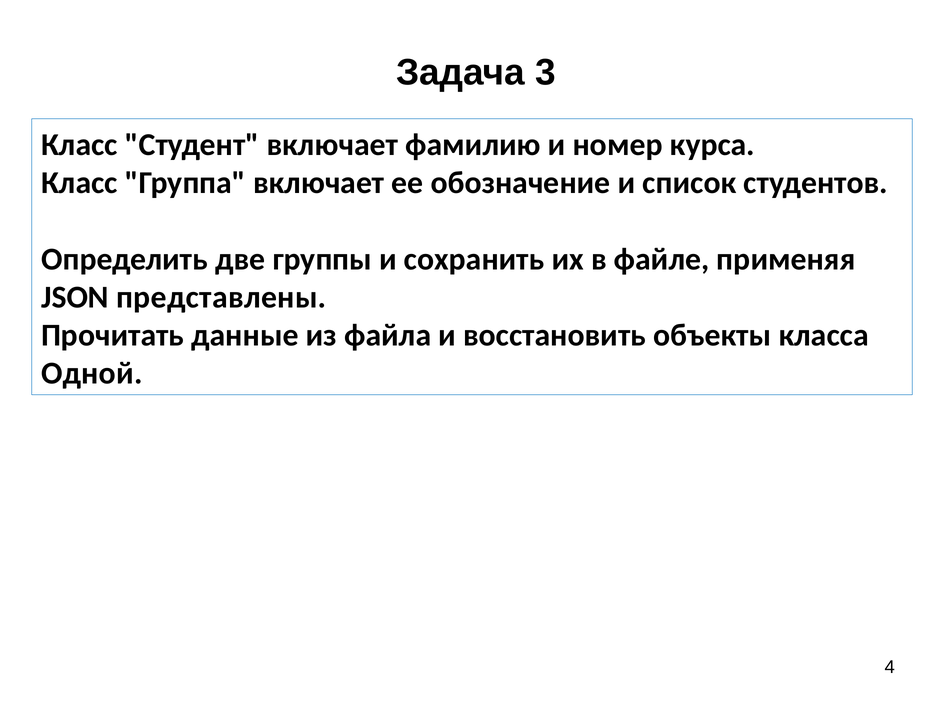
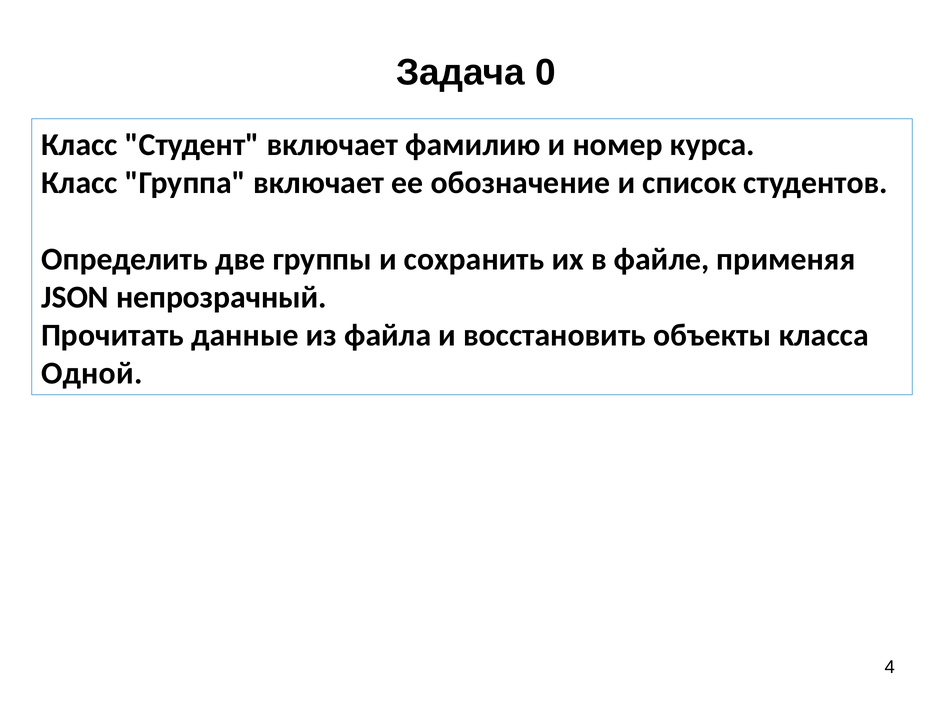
3: 3 -> 0 (545, 72)
представлены: представлены -> непрозрачный (222, 297)
